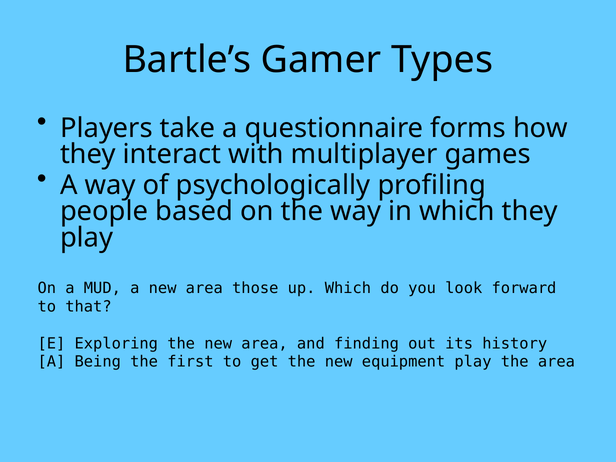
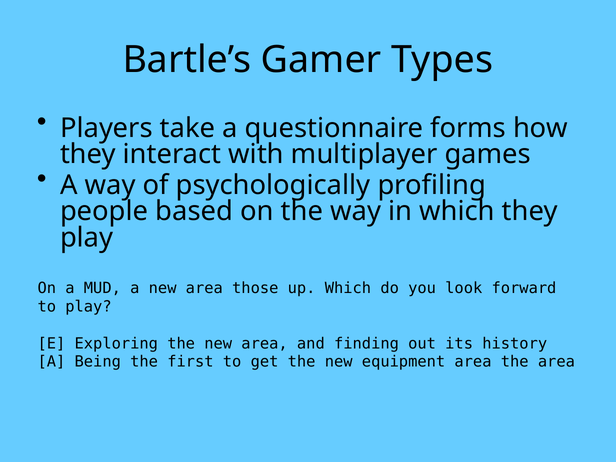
to that: that -> play (88, 306)
equipment play: play -> area (473, 362)
